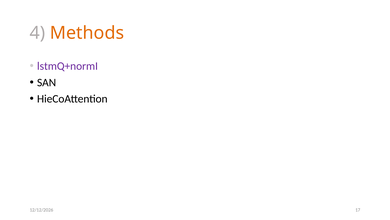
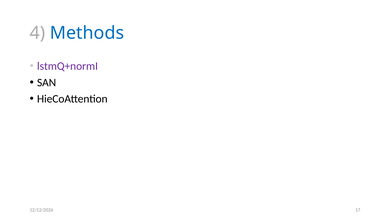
Methods colour: orange -> blue (87, 33)
